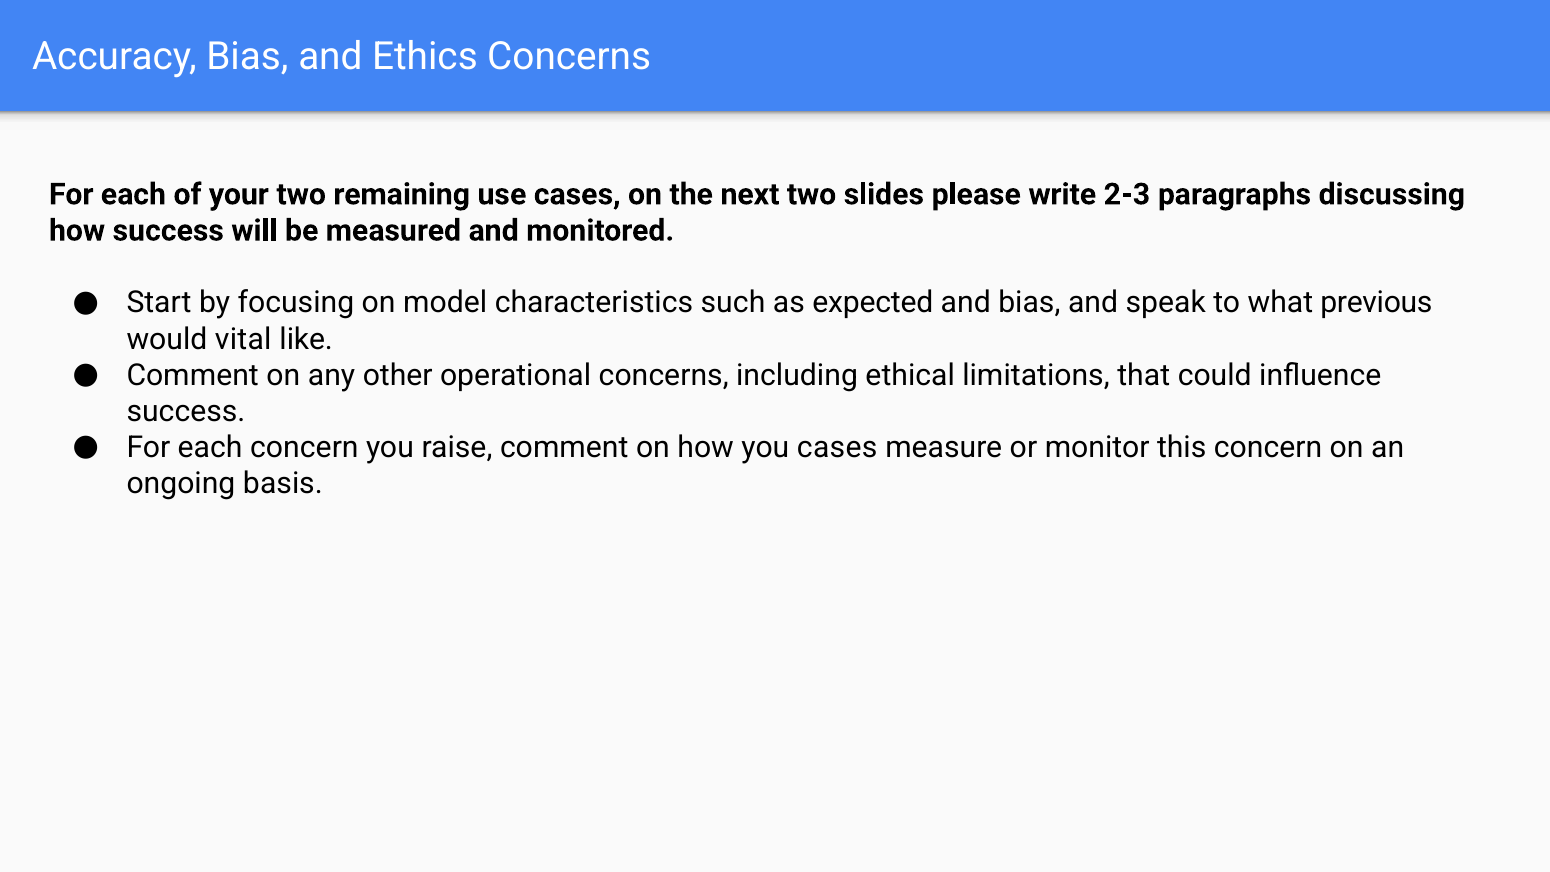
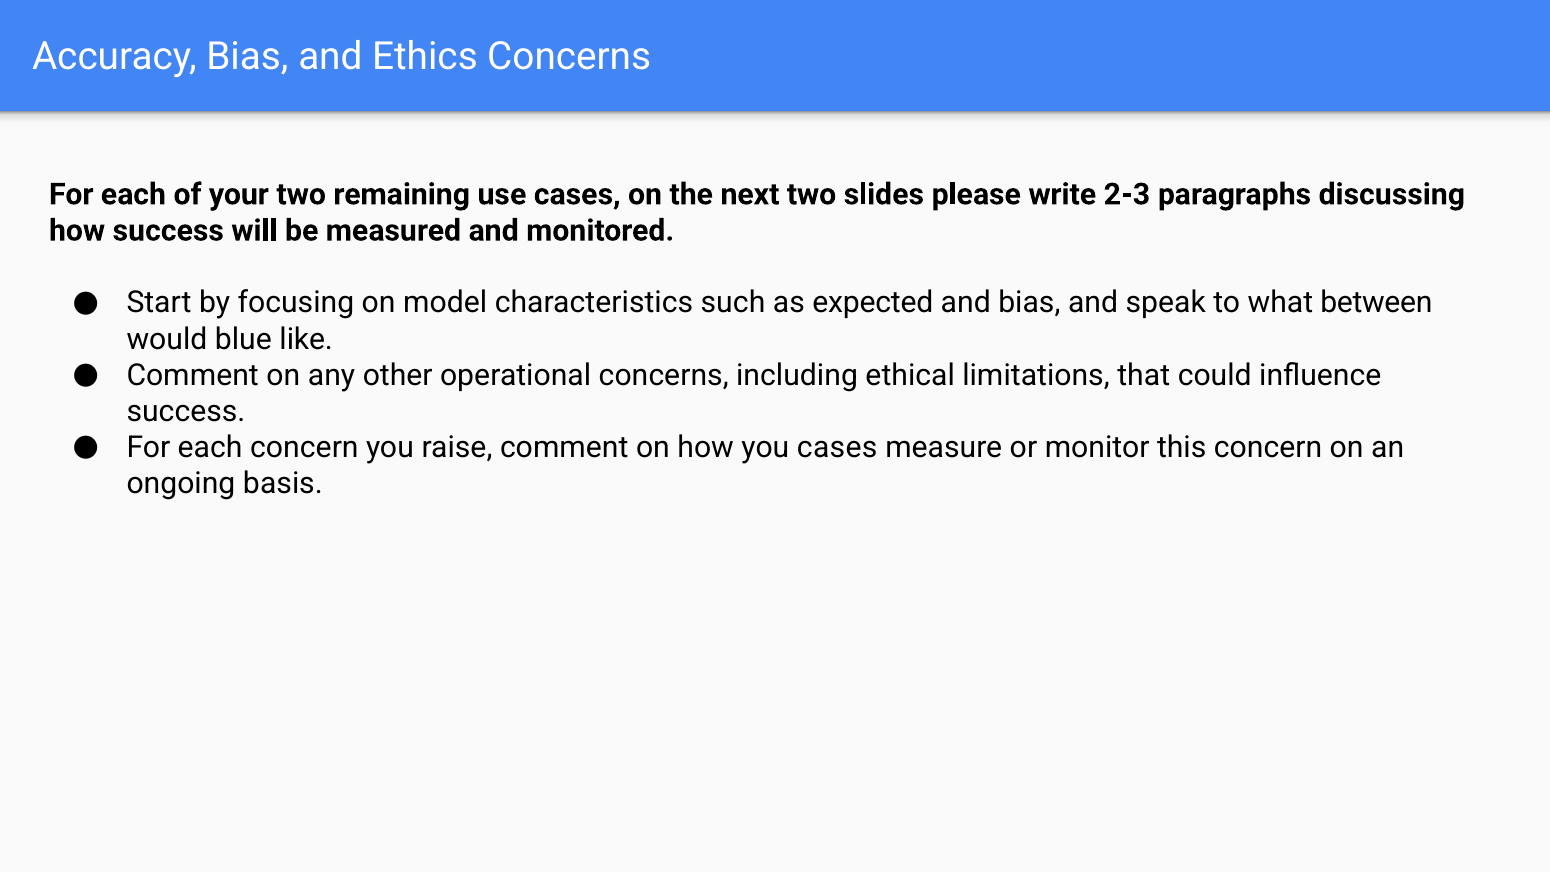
previous: previous -> between (1376, 303)
vital: vital -> blue (243, 339)
